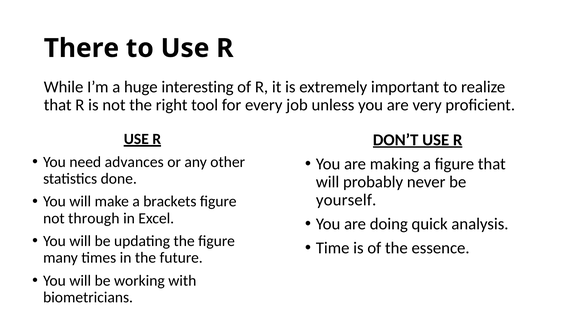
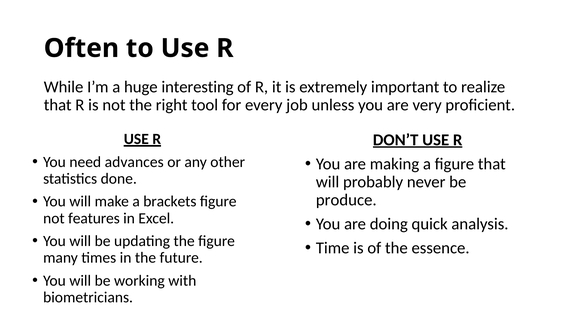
There: There -> Often (81, 48)
yourself: yourself -> produce (346, 200)
through: through -> features (94, 218)
